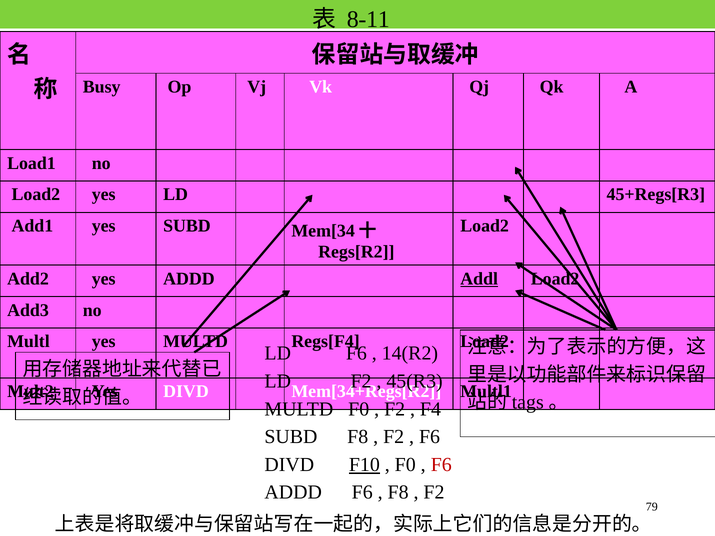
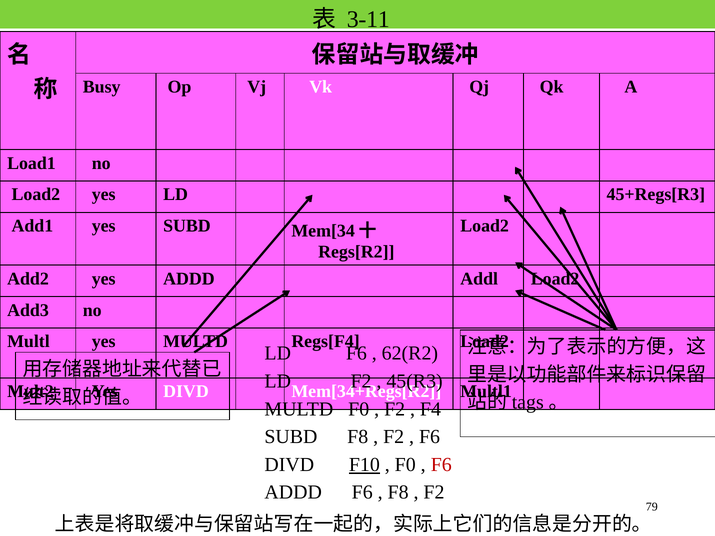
8-11: 8-11 -> 3-11 (368, 19)
Addl underline: present -> none (479, 279)
14(R2: 14(R2 -> 62(R2 (410, 354)
